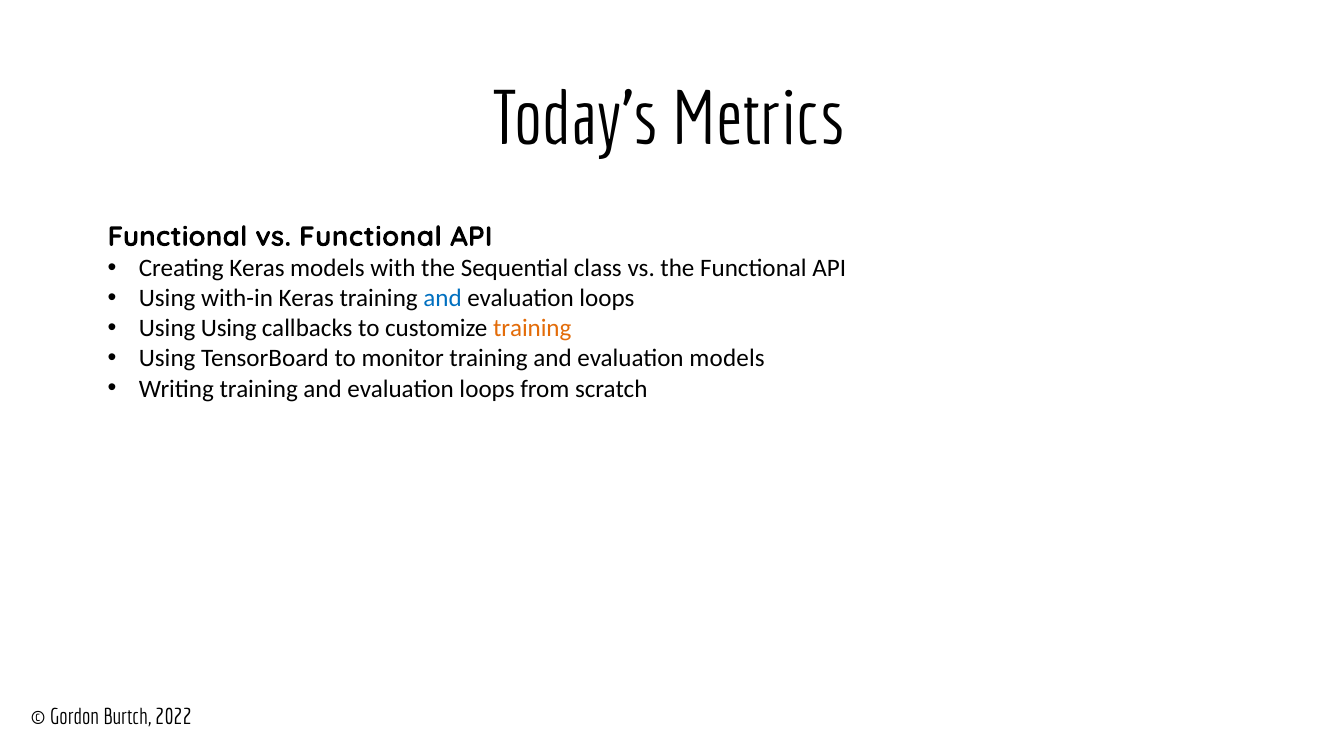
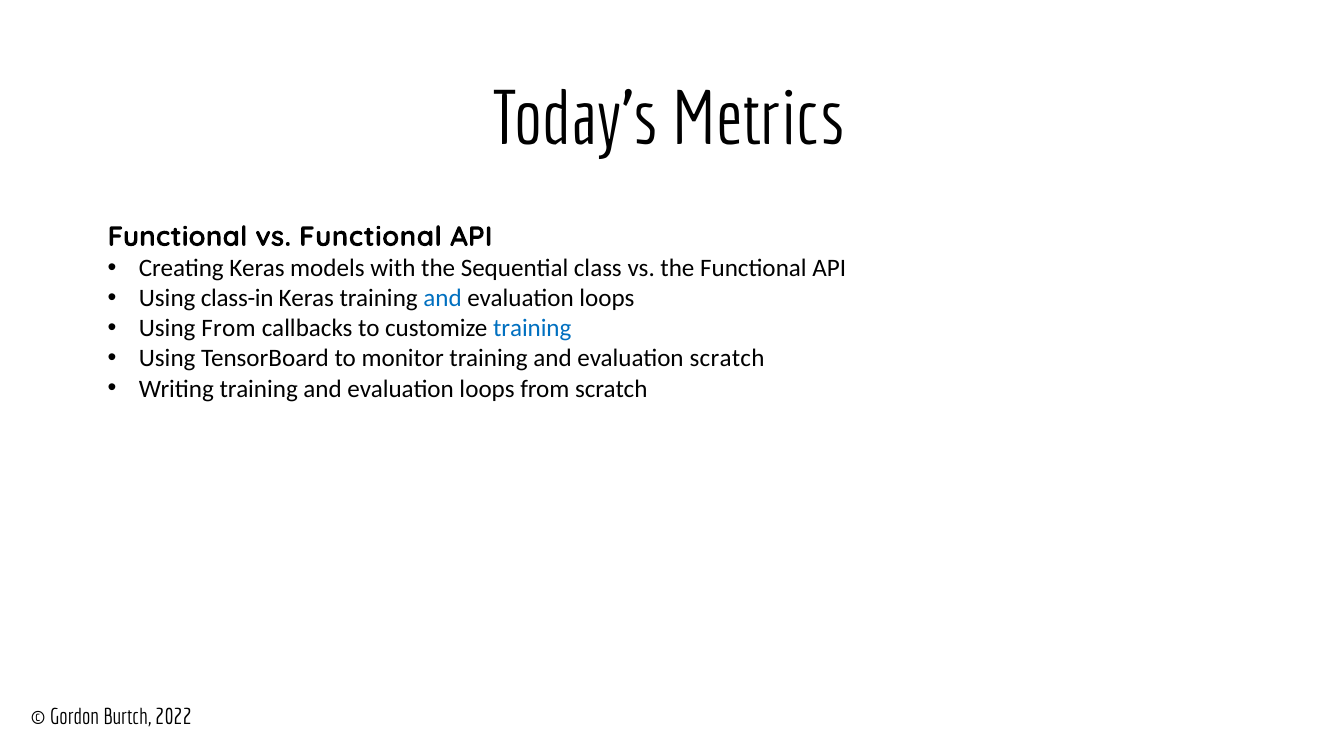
with-in: with-in -> class-in (237, 298)
Using Using: Using -> From (228, 328)
training colour: orange -> blue (532, 328)
evaluation models: models -> scratch (727, 358)
